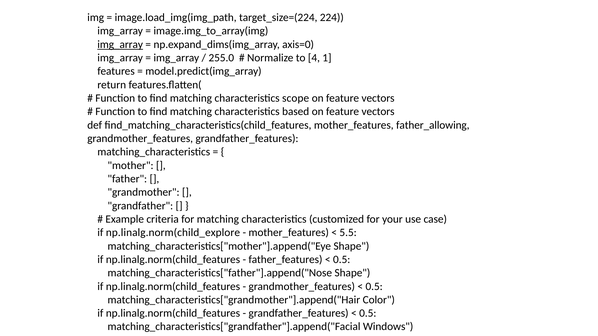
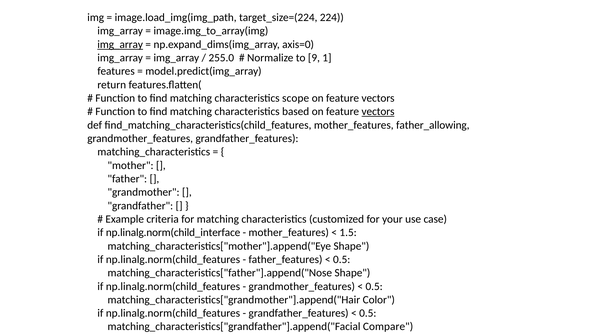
4: 4 -> 9 (314, 58)
vectors underline: none -> present (378, 112)
np.linalg.norm(child_explore: np.linalg.norm(child_explore -> np.linalg.norm(child_interface (173, 233)
5.5: 5.5 -> 1.5 (348, 233)
Windows: Windows -> Compare (388, 327)
